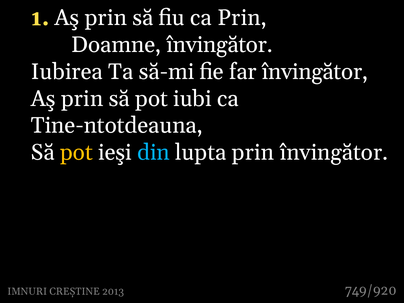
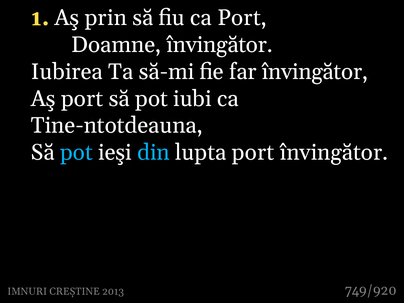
ca Prin: Prin -> Port (242, 18)
prin: prin -> port (82, 99)
pot colour: yellow -> light blue (76, 153)
lupta prin: prin -> port (253, 153)
